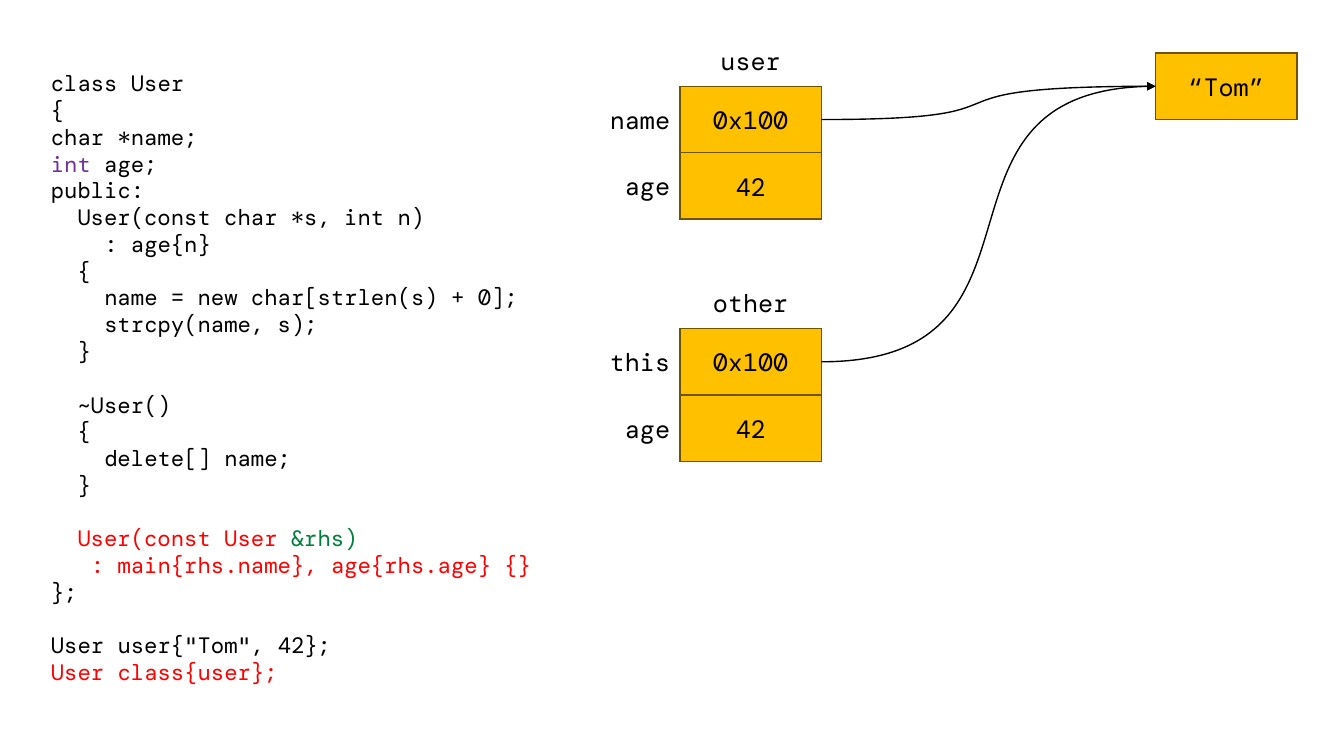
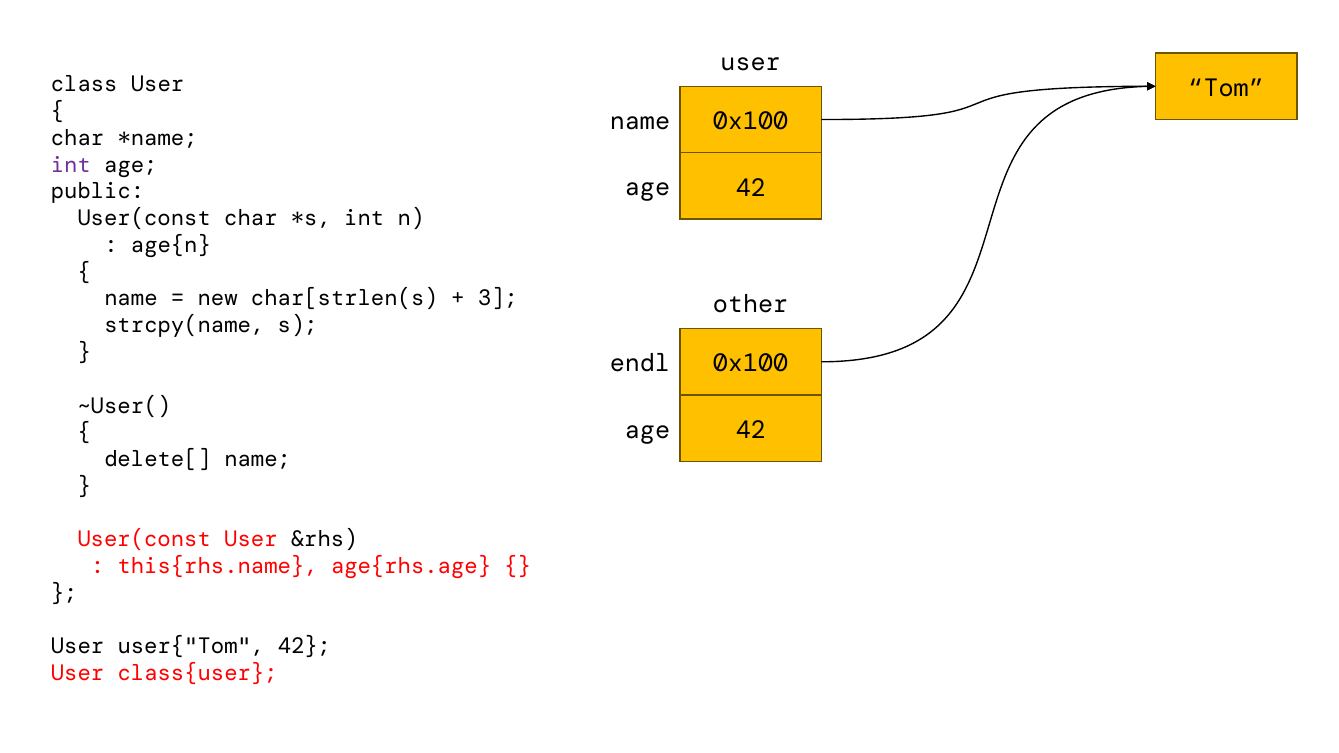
0: 0 -> 3 (498, 299)
this: this -> endl (640, 363)
&rhs colour: green -> black (324, 540)
main{rhs.name: main{rhs.name -> this{rhs.name (218, 566)
